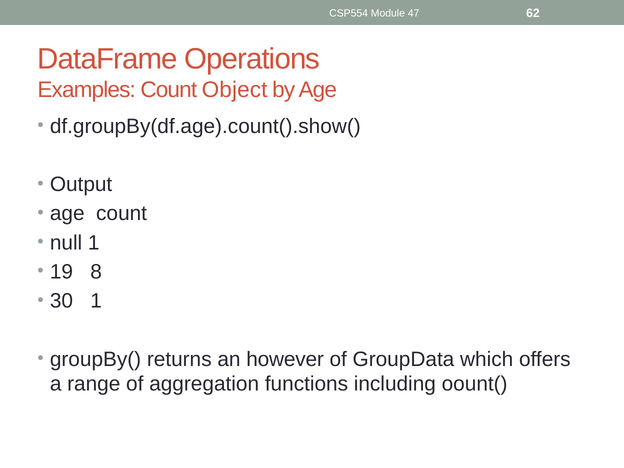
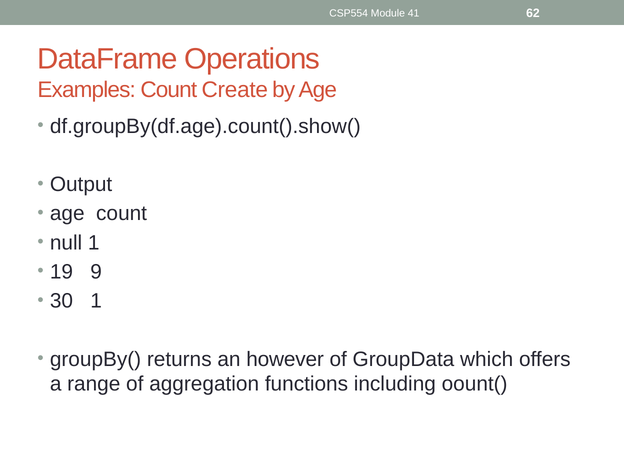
47: 47 -> 41 (414, 13)
Object: Object -> Create (235, 90)
8: 8 -> 9 (96, 272)
